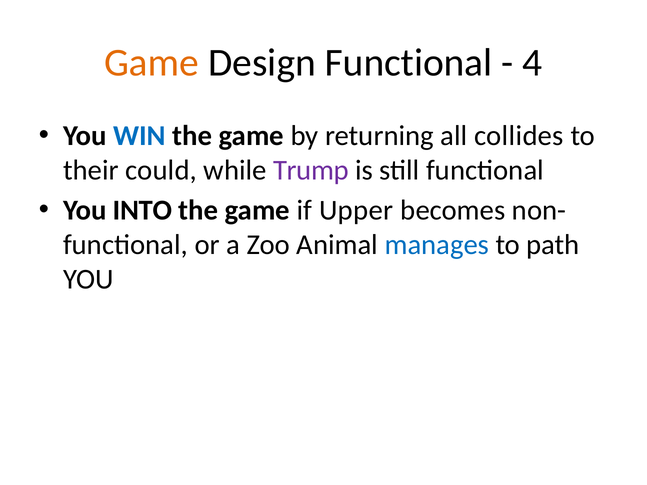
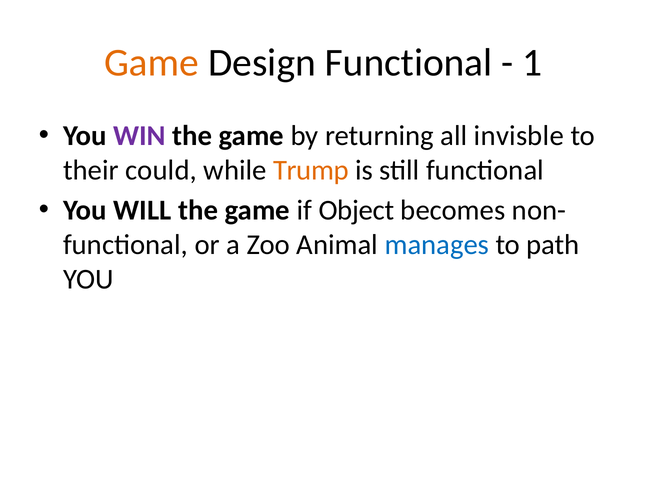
4: 4 -> 1 (532, 63)
WIN colour: blue -> purple (139, 136)
collides: collides -> invisble (519, 136)
Trump colour: purple -> orange (311, 170)
INTO: INTO -> WILL (142, 211)
Upper: Upper -> Object (356, 211)
